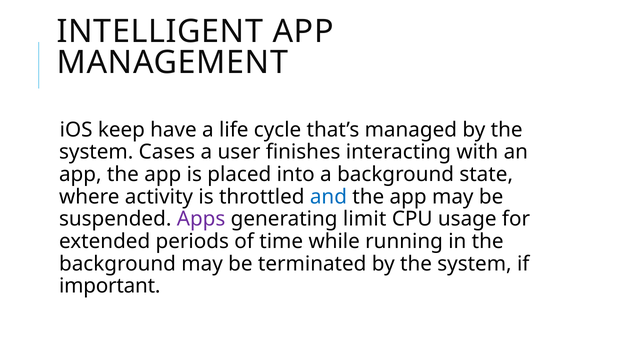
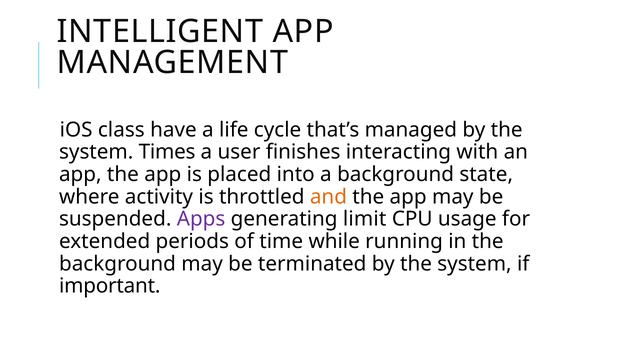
keep: keep -> class (121, 130)
Cases: Cases -> Times (167, 152)
and colour: blue -> orange (328, 197)
